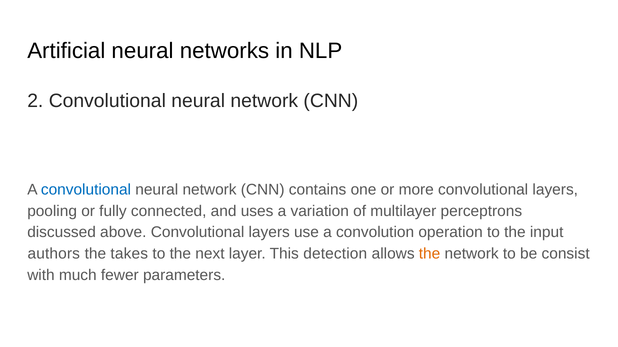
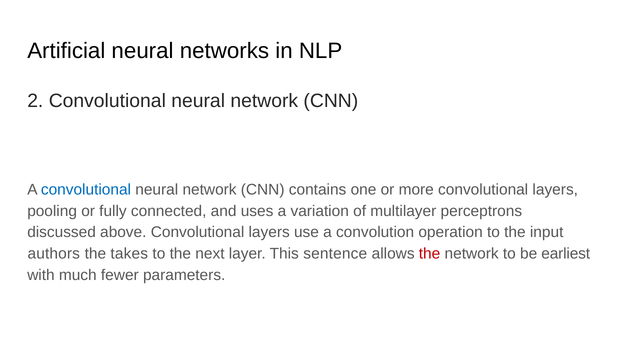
detection: detection -> sentence (335, 254)
the colour: orange -> red (430, 254)
consist: consist -> earliest (566, 254)
